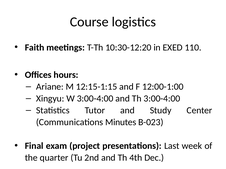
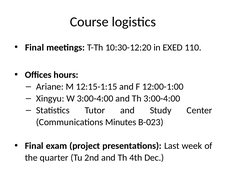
Faith: Faith -> Final (35, 48)
